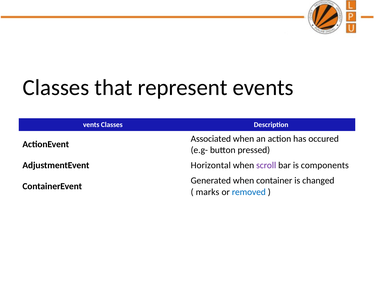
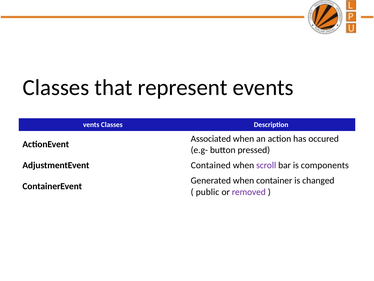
Horizontal: Horizontal -> Contained (211, 165)
marks: marks -> public (208, 192)
removed colour: blue -> purple (249, 192)
